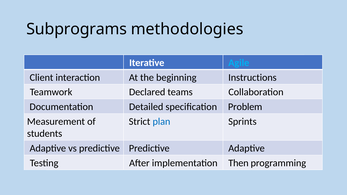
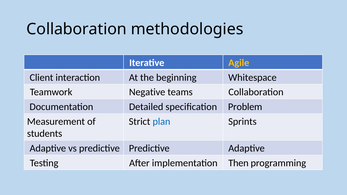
Subprograms: Subprograms -> Collaboration (77, 29)
Agile colour: light blue -> yellow (239, 63)
Instructions: Instructions -> Whitespace (252, 78)
Declared: Declared -> Negative (147, 92)
